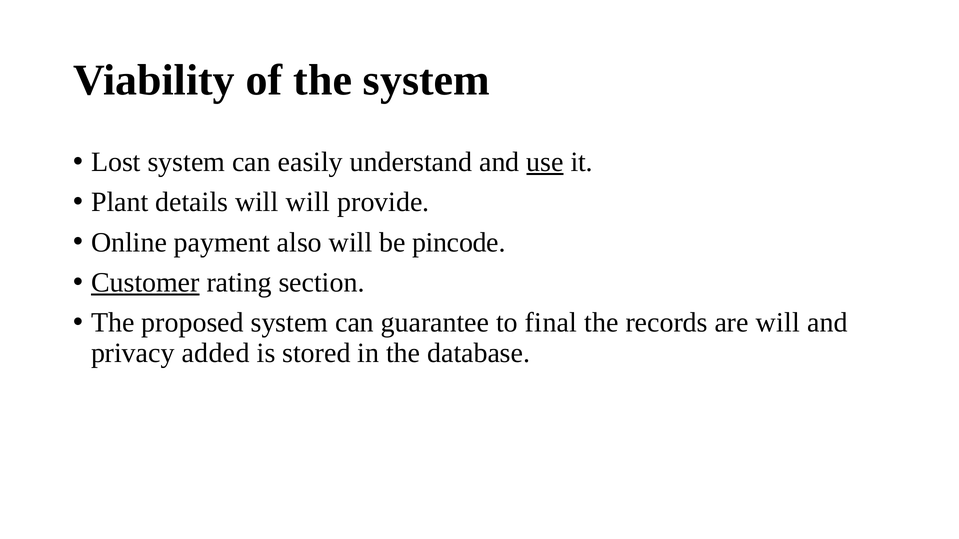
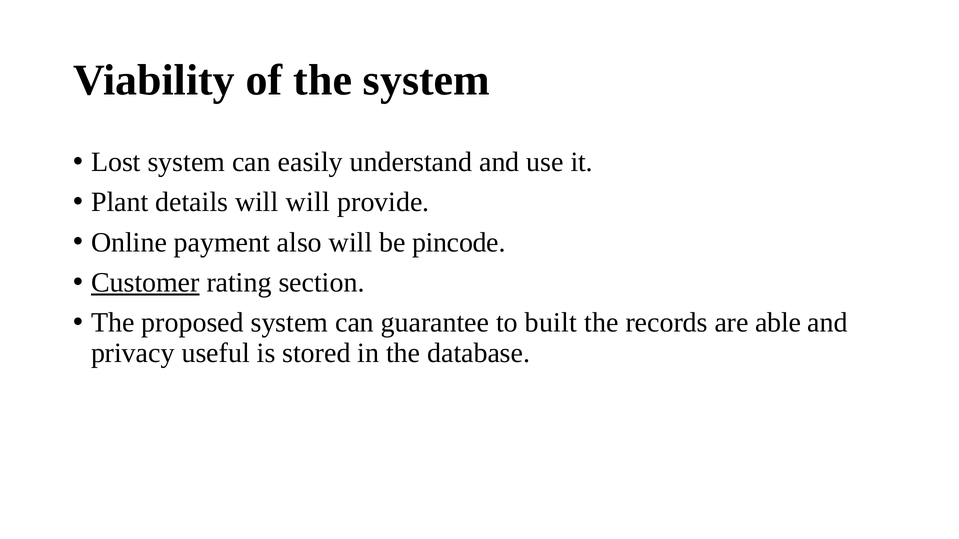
use underline: present -> none (545, 162)
final: final -> built (551, 323)
are will: will -> able (778, 323)
added: added -> useful (216, 353)
